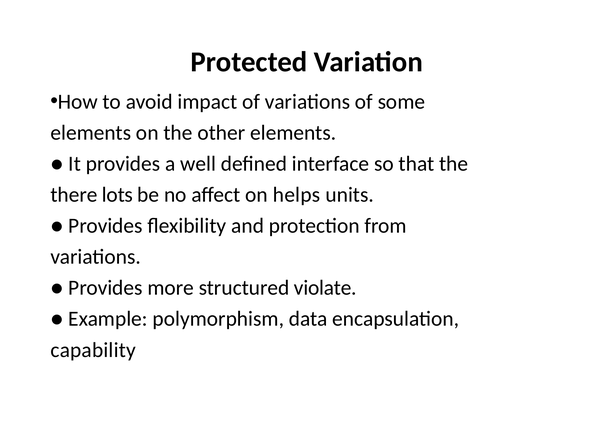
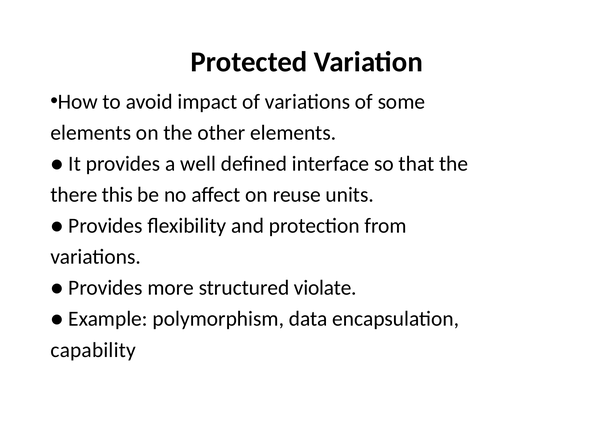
lots: lots -> this (117, 195)
helps: helps -> reuse (297, 195)
